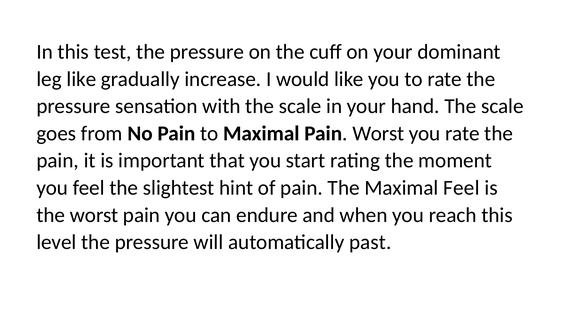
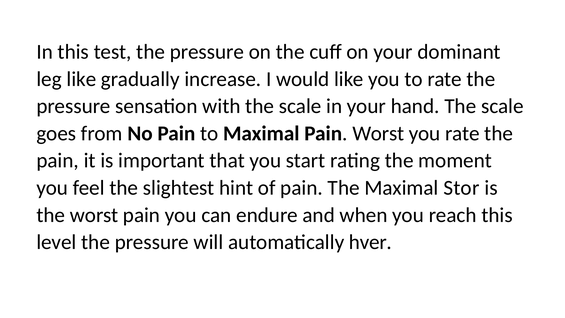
Maximal Feel: Feel -> Stor (461, 188)
past: past -> hver (370, 242)
